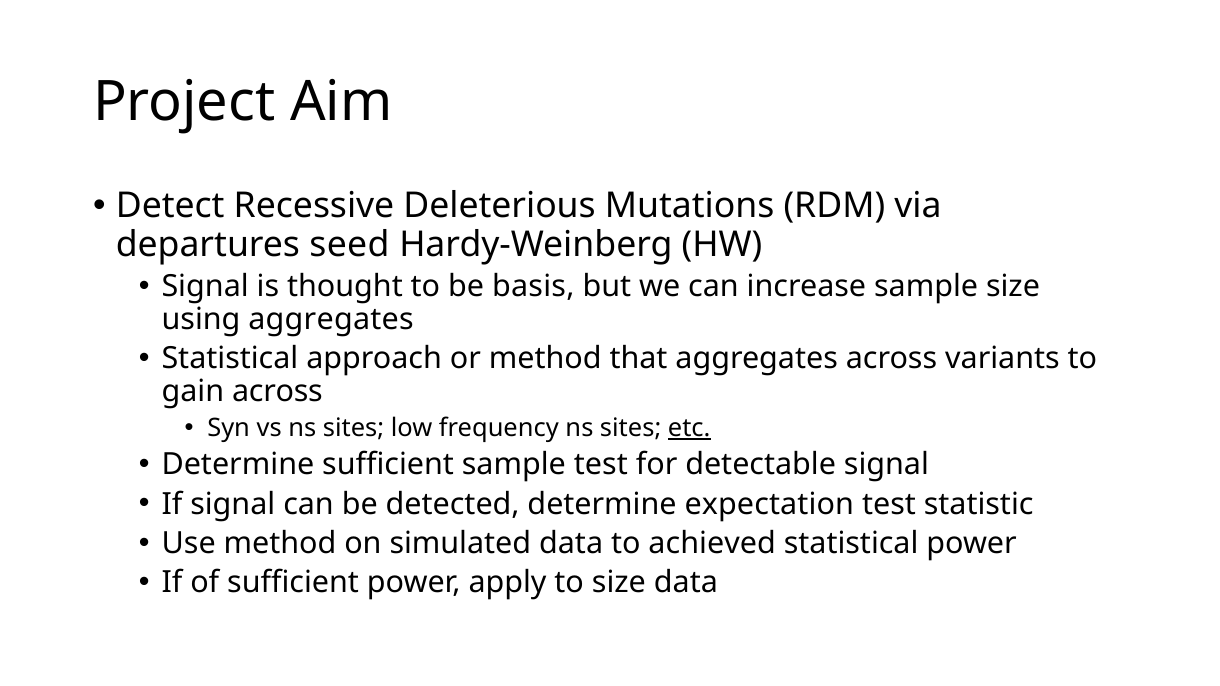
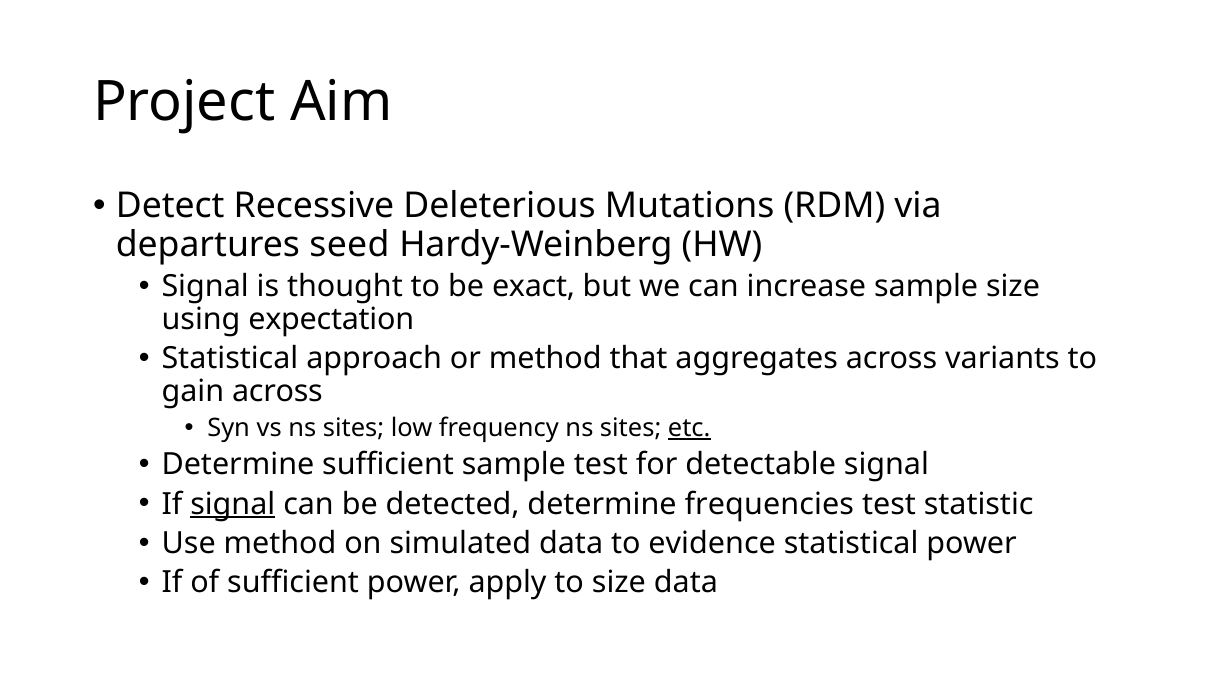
basis: basis -> exact (534, 287)
using aggregates: aggregates -> expectation (331, 320)
signal underline: none -> present (233, 504)
expectation: expectation -> frequencies (769, 504)
achieved: achieved -> evidence (712, 543)
